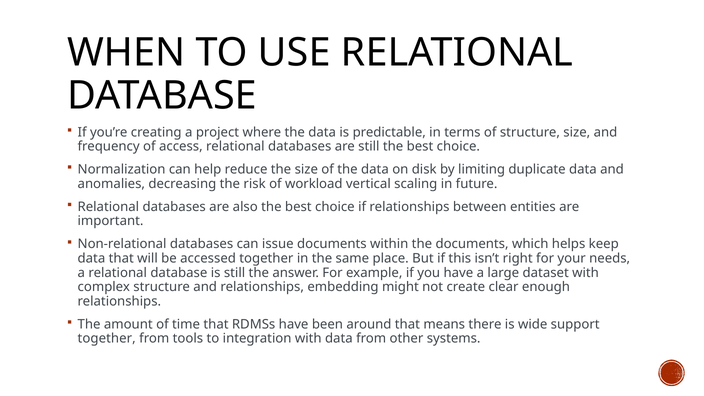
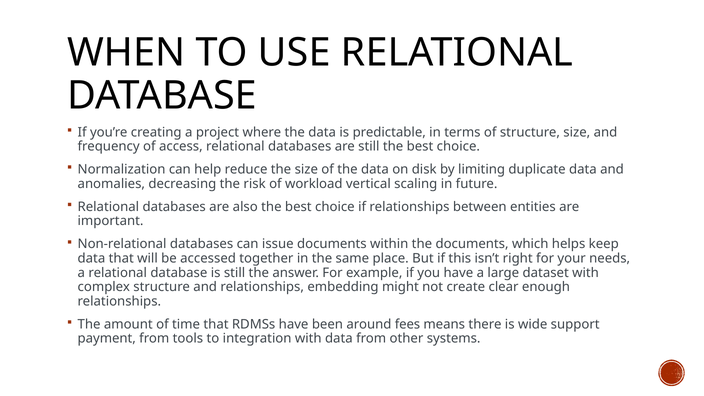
around that: that -> fees (407, 324)
together: together -> payment (107, 338)
